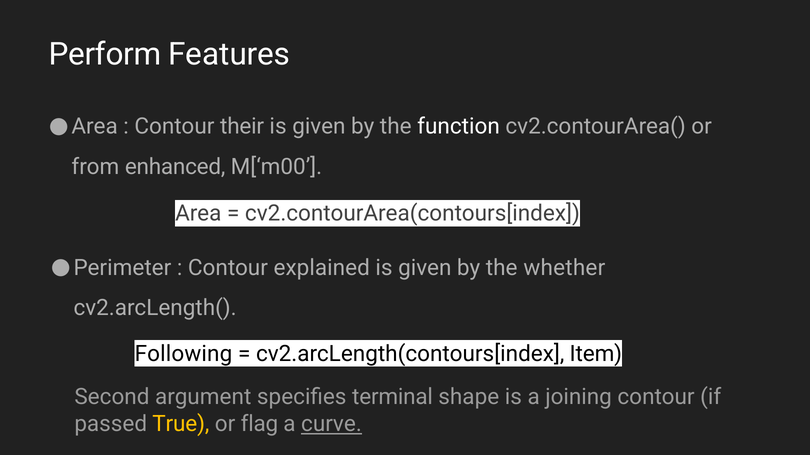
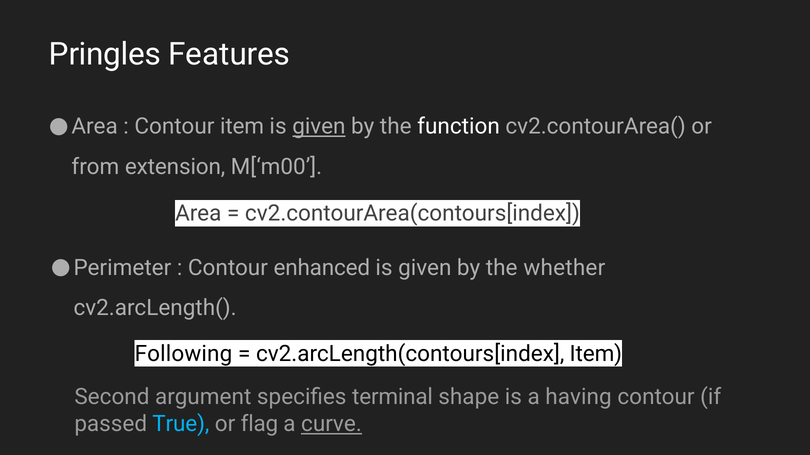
Perform: Perform -> Pringles (105, 54)
Contour their: their -> item (242, 127)
given underline: none -> present (319, 127)
enhanced: enhanced -> extension (175, 167)
explained: explained -> enhanced (322, 268)
joining: joining -> having (579, 398)
True colour: yellow -> light blue (181, 425)
